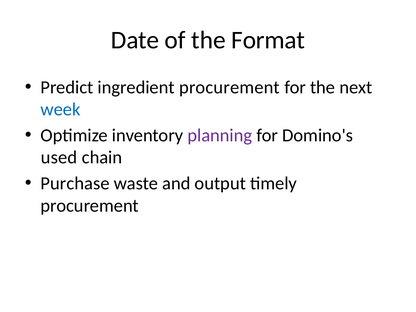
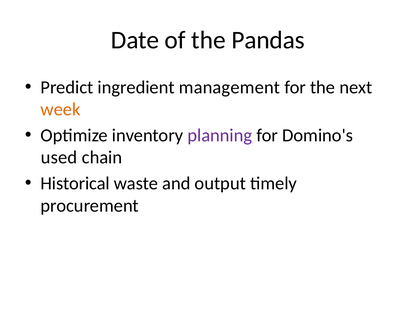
Format: Format -> Pandas (268, 40)
ingredient procurement: procurement -> management (229, 87)
week colour: blue -> orange (61, 109)
Purchase: Purchase -> Historical (75, 183)
